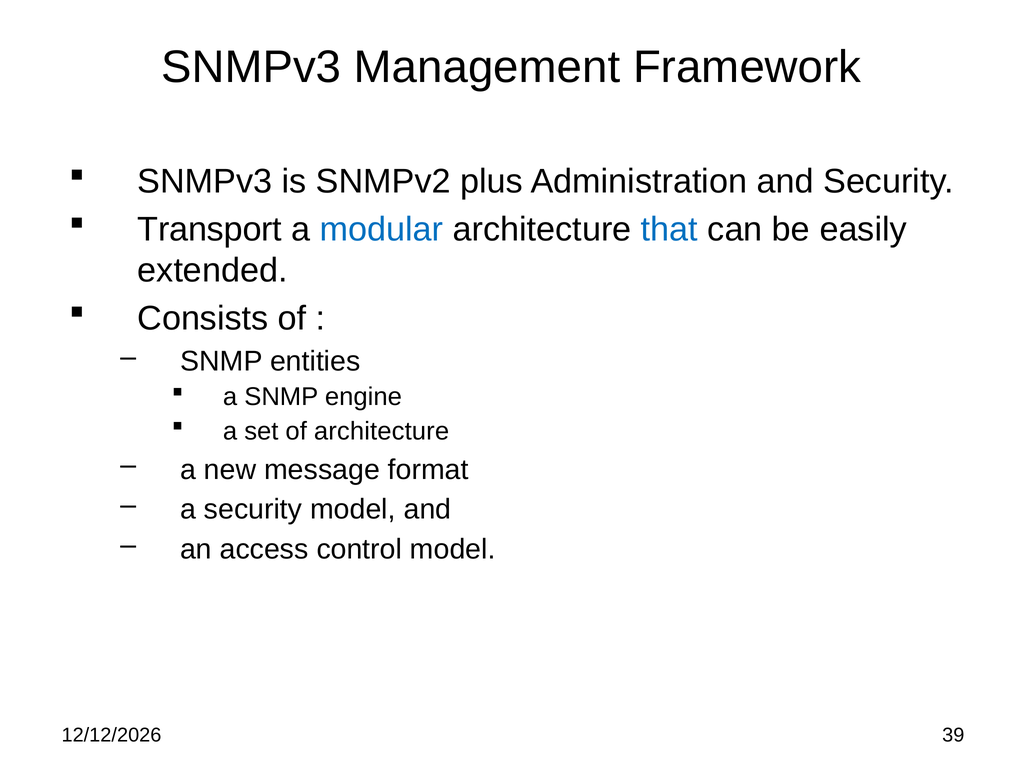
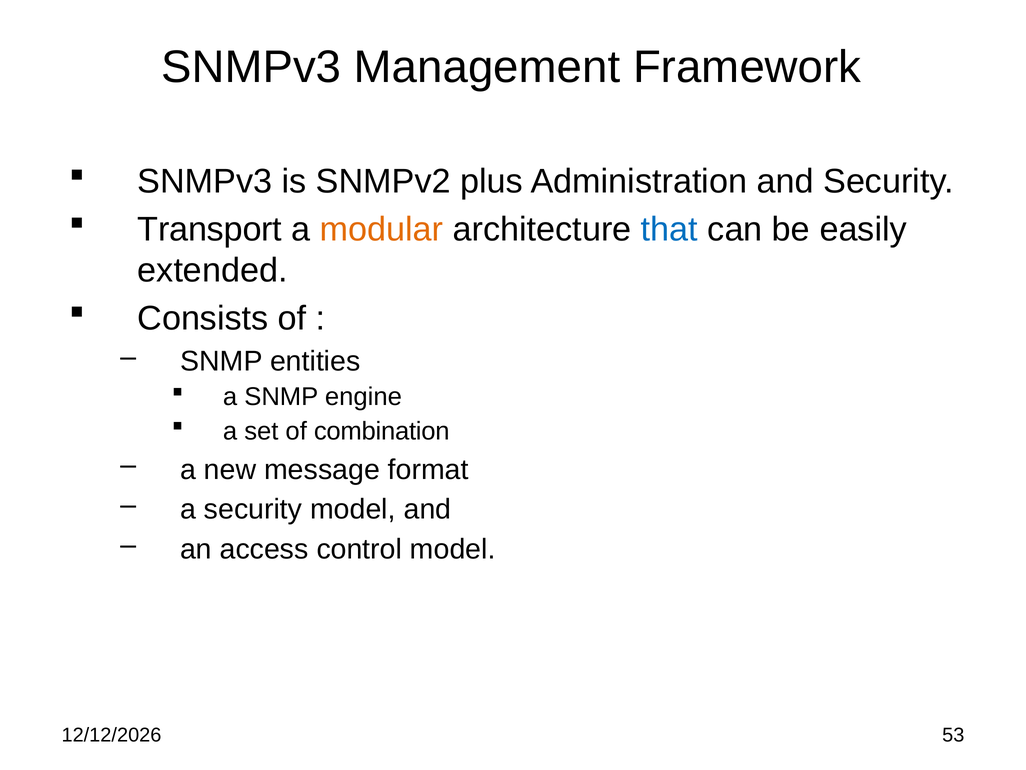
modular colour: blue -> orange (382, 229)
of architecture: architecture -> combination (382, 431)
39: 39 -> 53 (953, 735)
